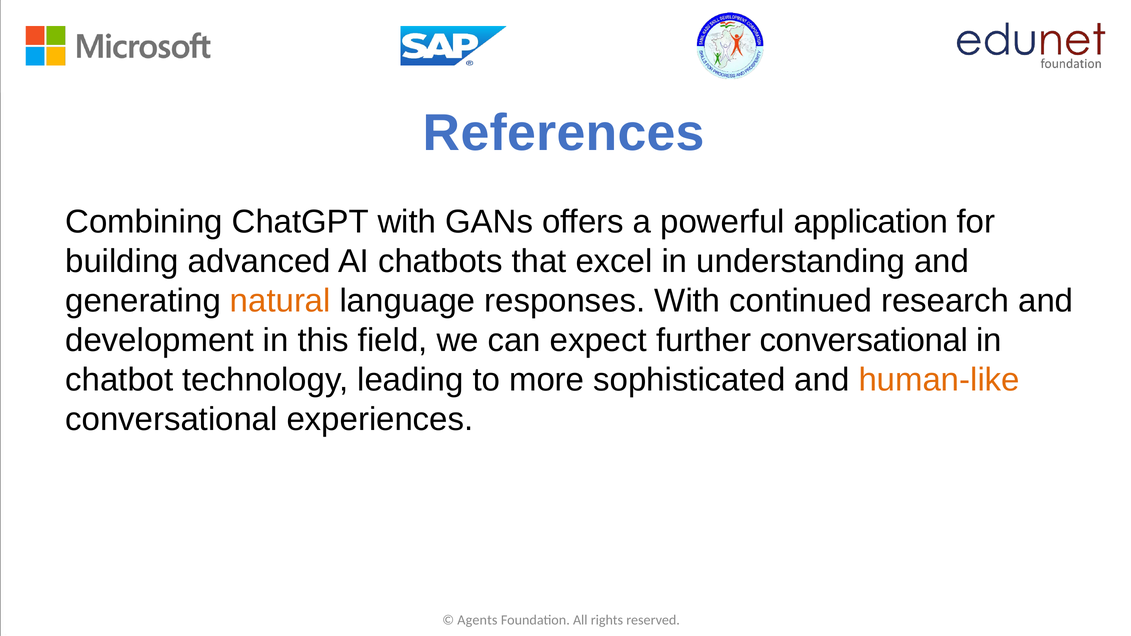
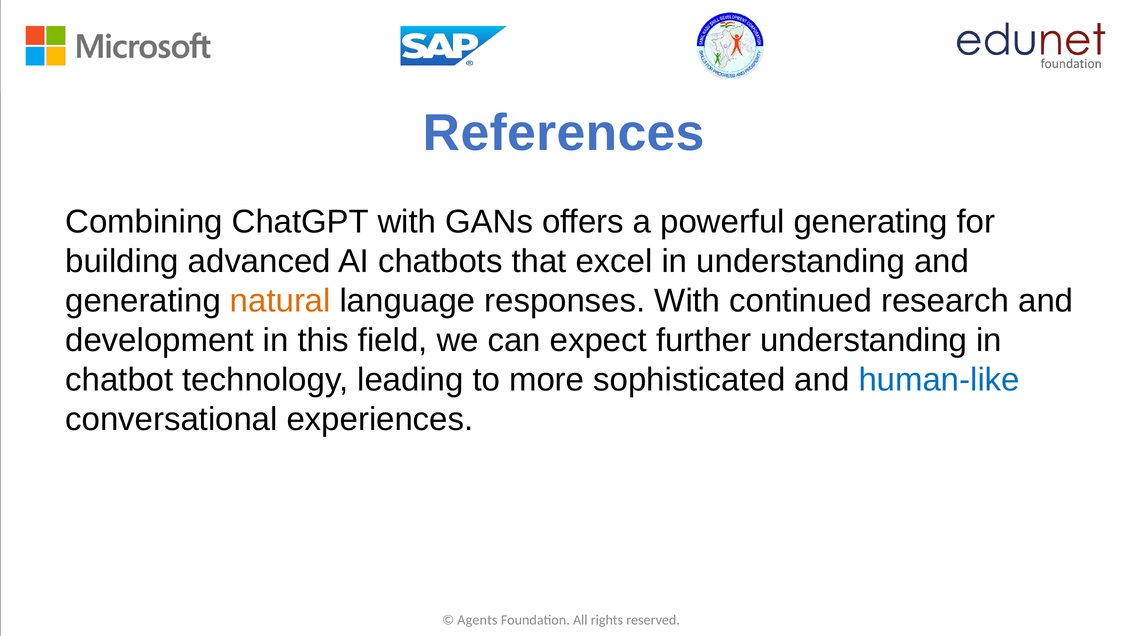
powerful application: application -> generating (871, 222)
further conversational: conversational -> understanding (864, 340)
human-like colour: orange -> blue (939, 380)
